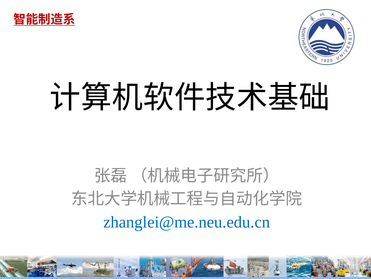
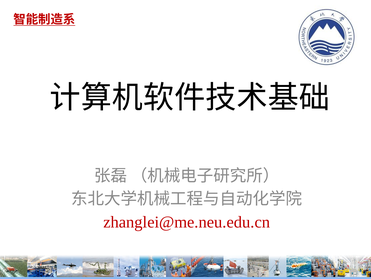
zhanglei@me.neu.edu.cn colour: blue -> red (187, 222)
